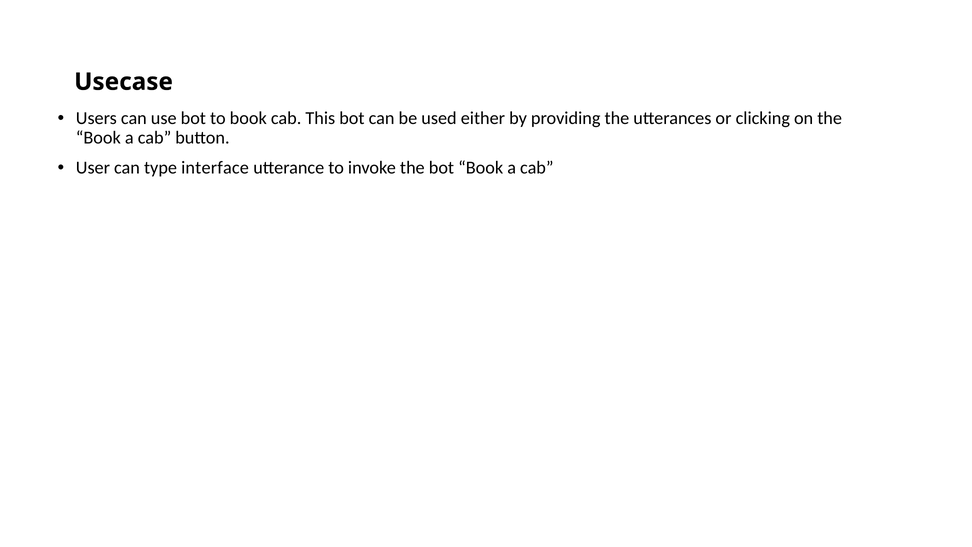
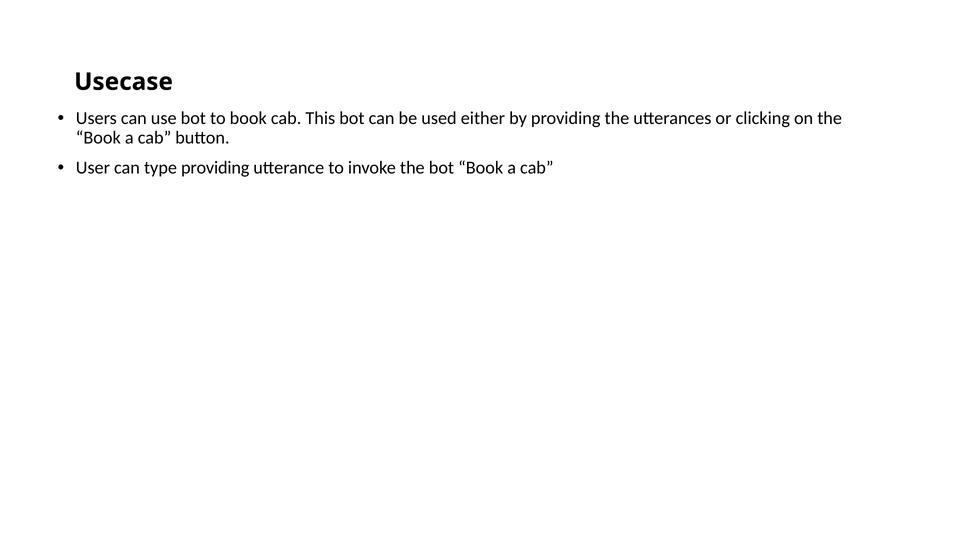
type interface: interface -> providing (215, 168)
